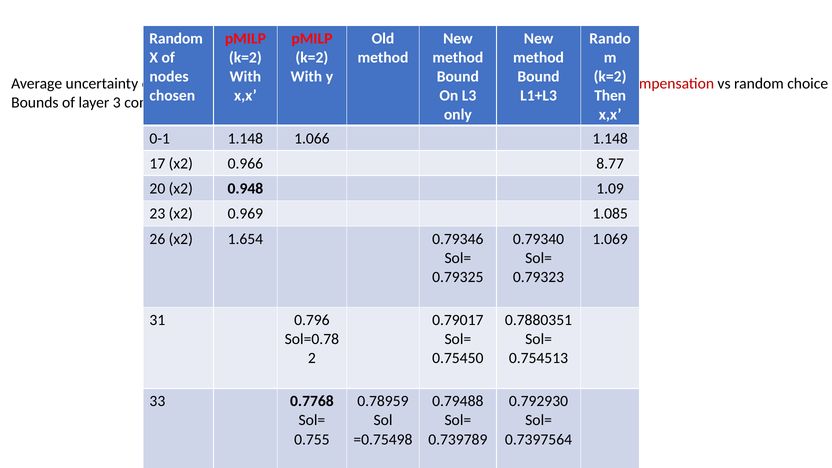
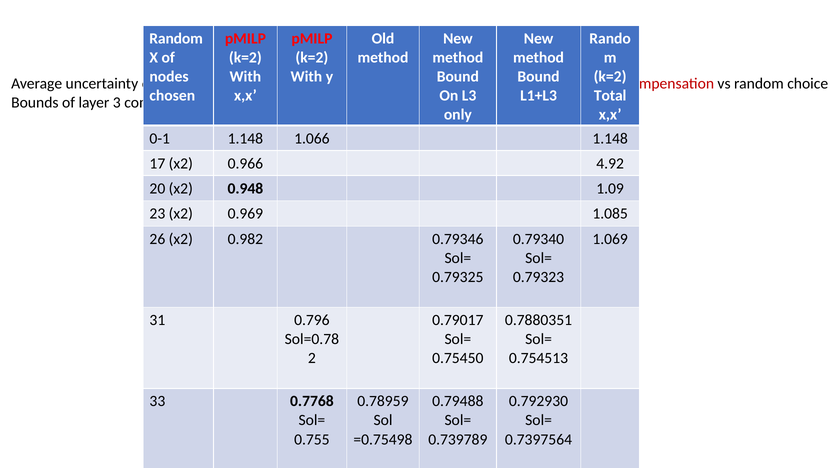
Then: Then -> Total (610, 96)
8.77: 8.77 -> 4.92 (610, 163)
1.654: 1.654 -> 0.982 (245, 239)
